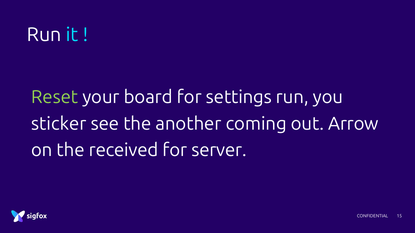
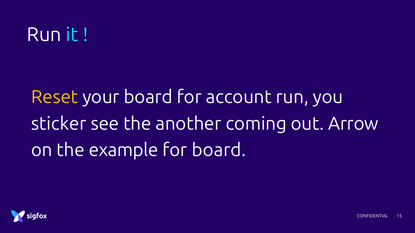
Reset colour: light green -> yellow (55, 97)
settings: settings -> account (239, 97)
received: received -> example (124, 151)
for server: server -> board (219, 151)
